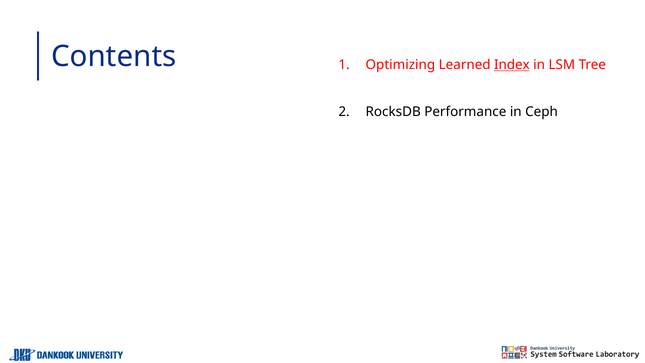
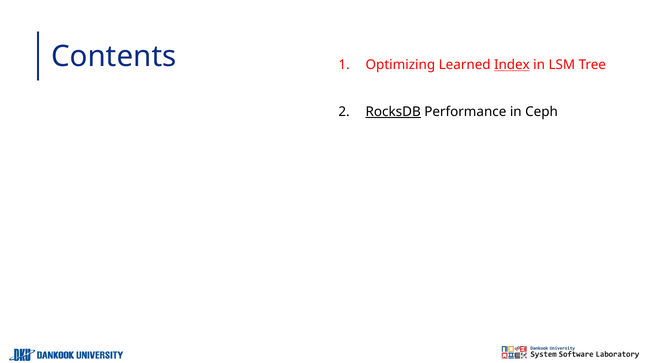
RocksDB underline: none -> present (393, 112)
